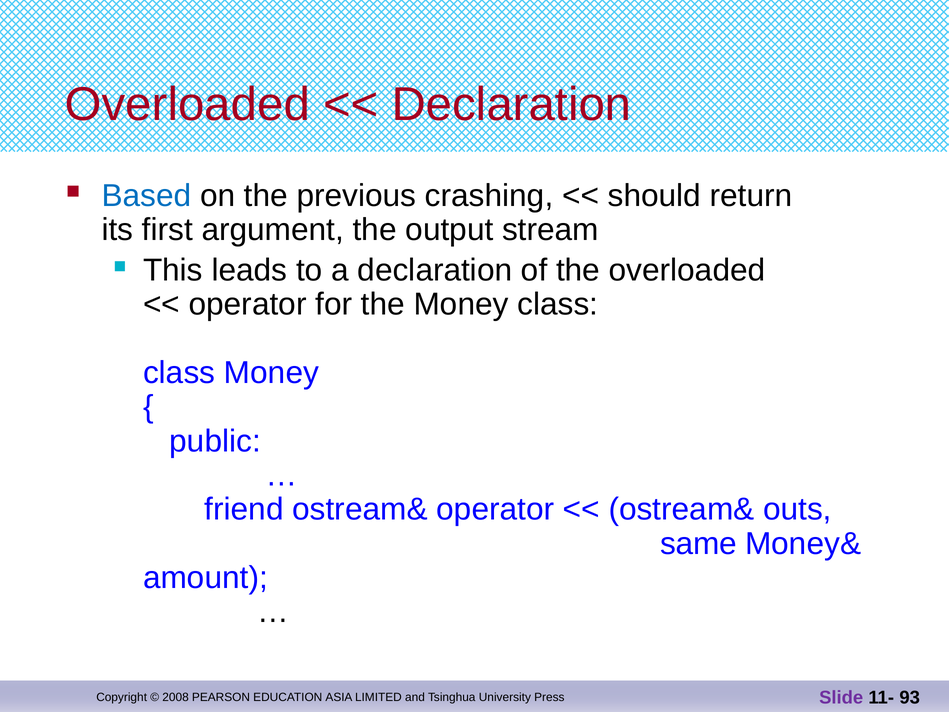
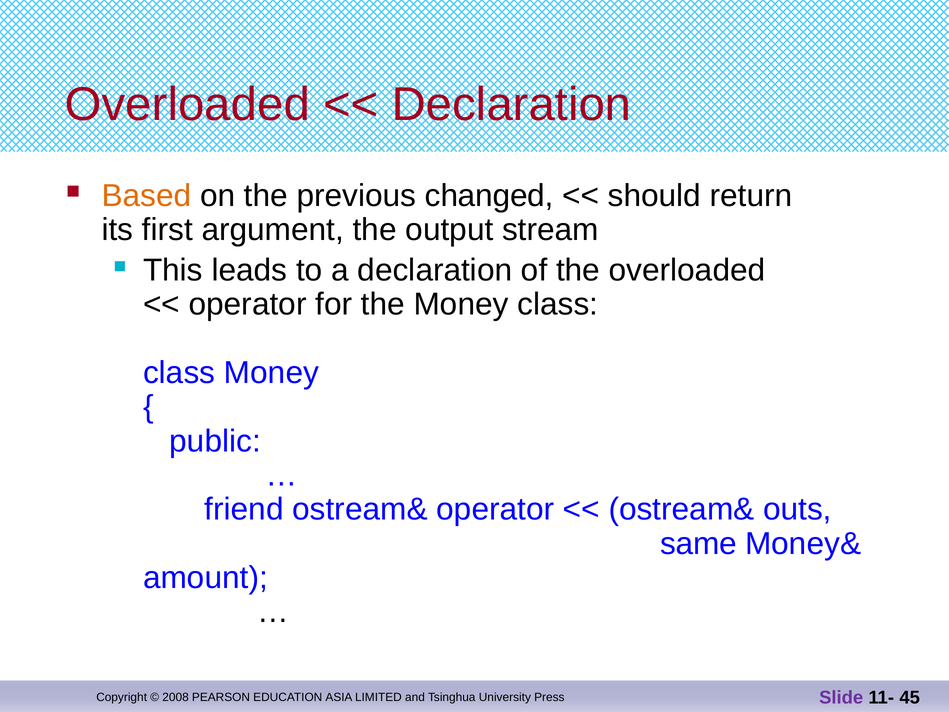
Based colour: blue -> orange (146, 196)
crashing: crashing -> changed (489, 196)
93: 93 -> 45 (910, 697)
